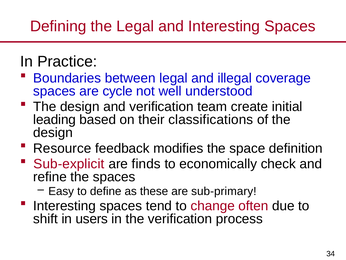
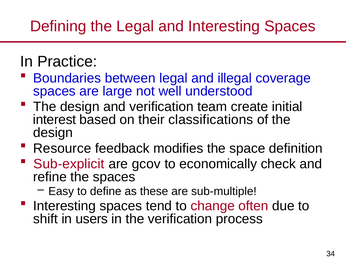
cycle: cycle -> large (118, 91)
leading: leading -> interest (55, 119)
finds: finds -> gcov (146, 164)
sub-primary: sub-primary -> sub-multiple (224, 191)
